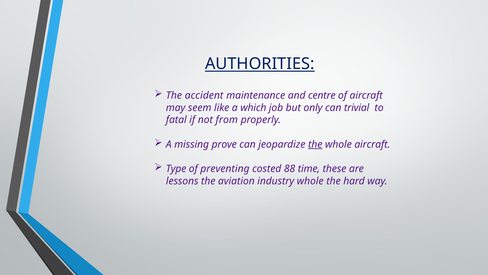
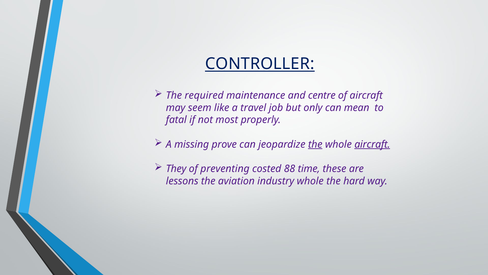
AUTHORITIES: AUTHORITIES -> CONTROLLER (260, 64)
accident: accident -> required (204, 95)
which: which -> travel (253, 107)
trivial: trivial -> mean (357, 107)
from: from -> most (227, 120)
aircraft underline: none -> present (372, 144)
Type: Type -> They (176, 168)
